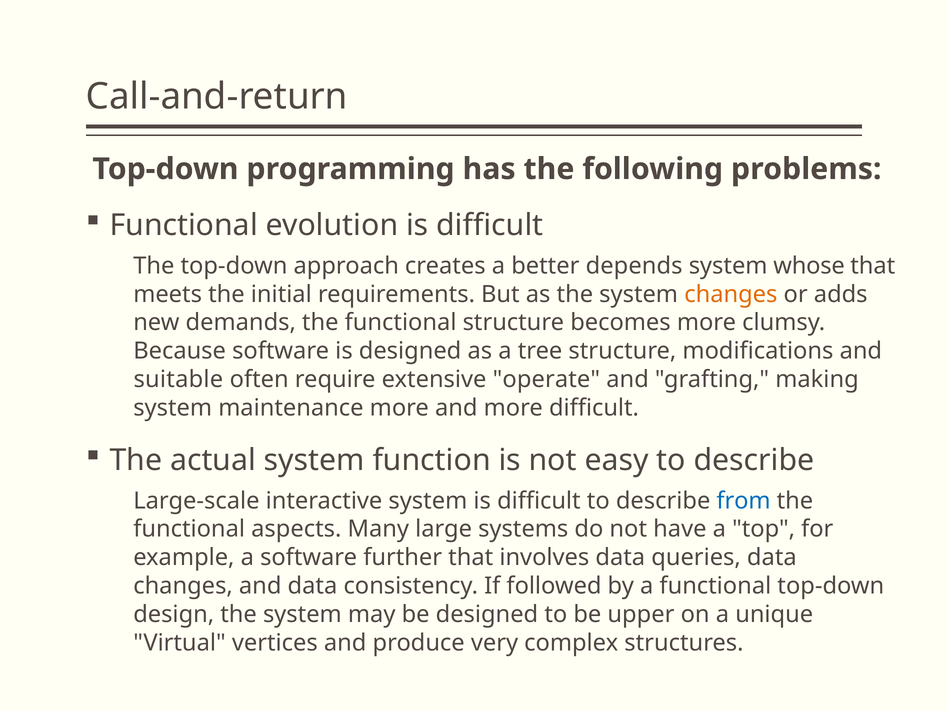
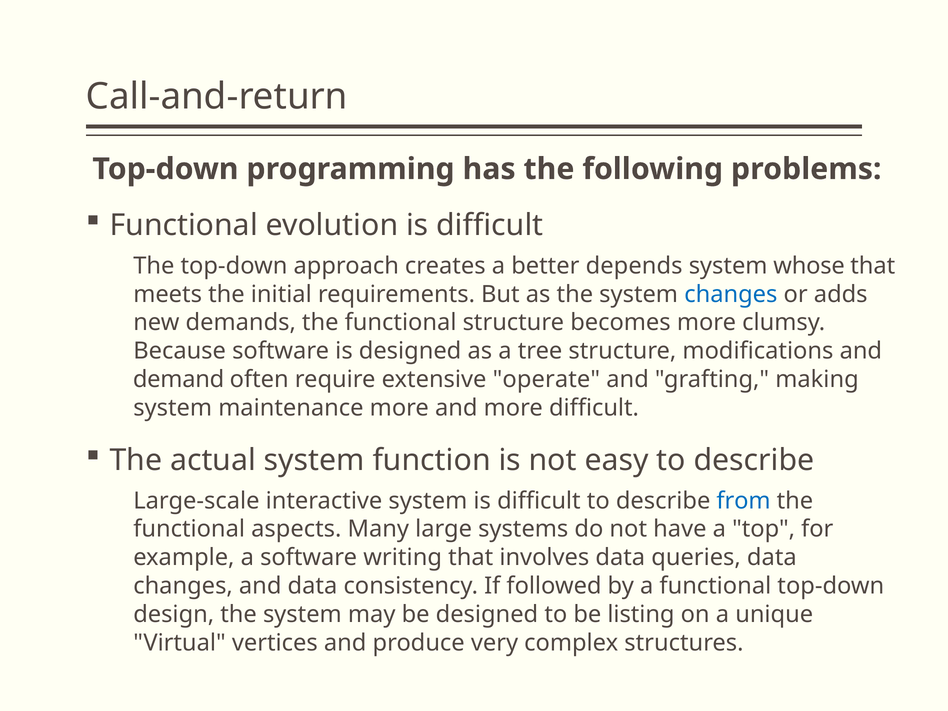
changes colour: orange -> blue (731, 294)
suitable: suitable -> demand (179, 380)
further: further -> writing (403, 558)
upper: upper -> listing (641, 614)
